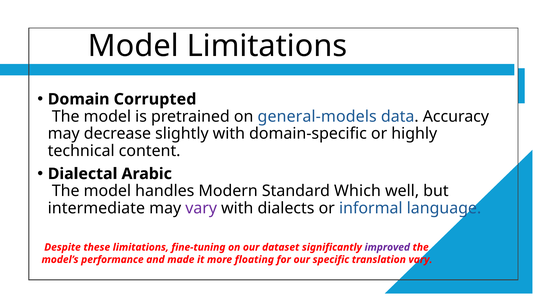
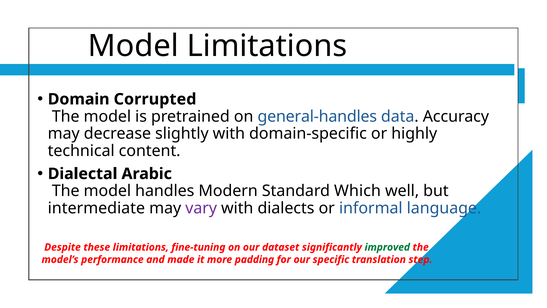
general-models: general-models -> general-handles (317, 116)
improved colour: purple -> green (387, 247)
floating: floating -> padding (254, 259)
translation vary: vary -> step (420, 259)
